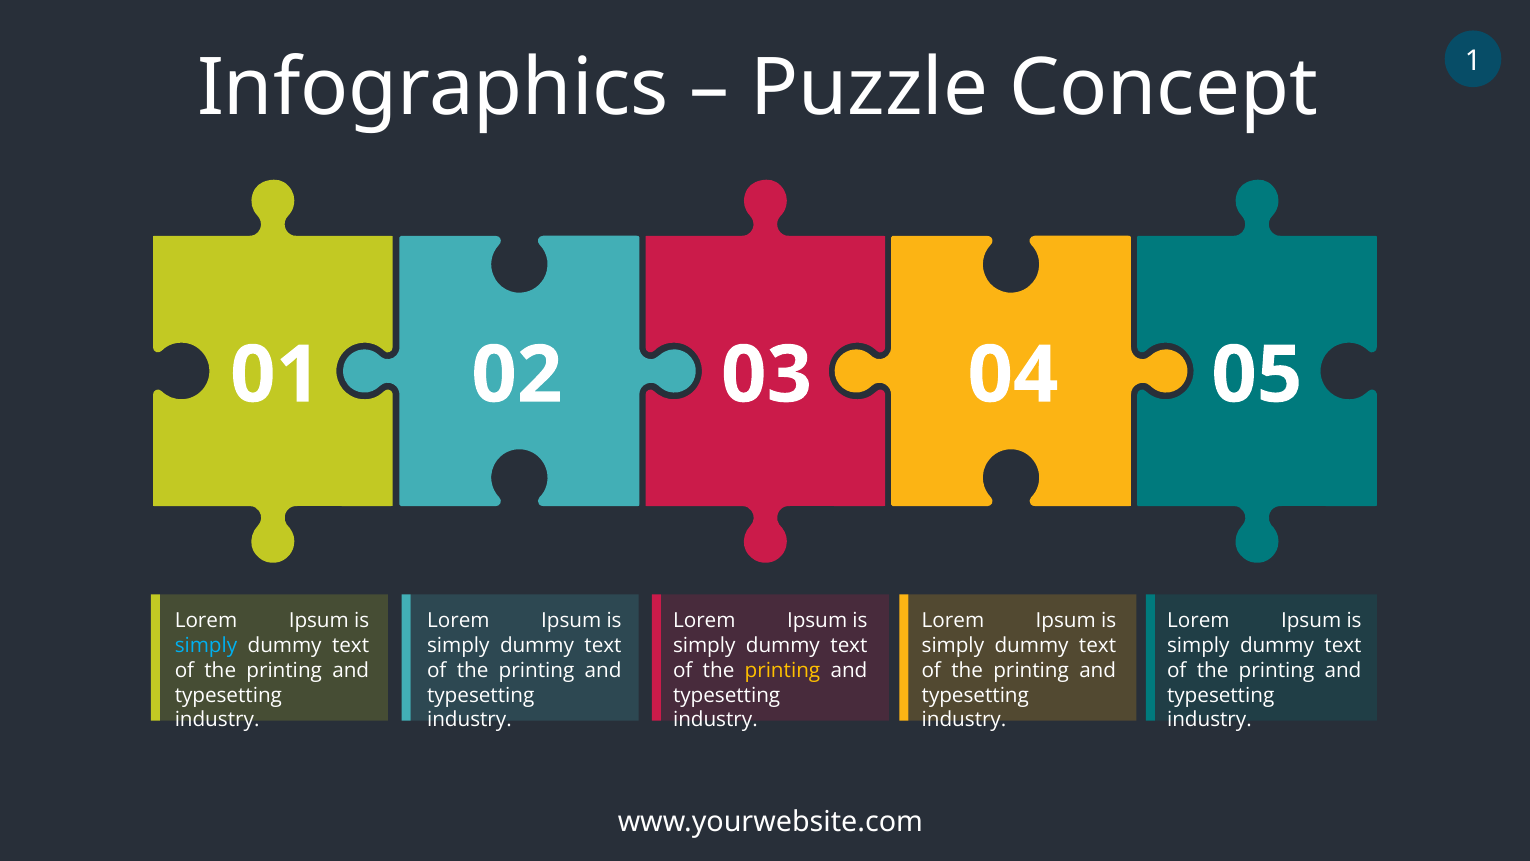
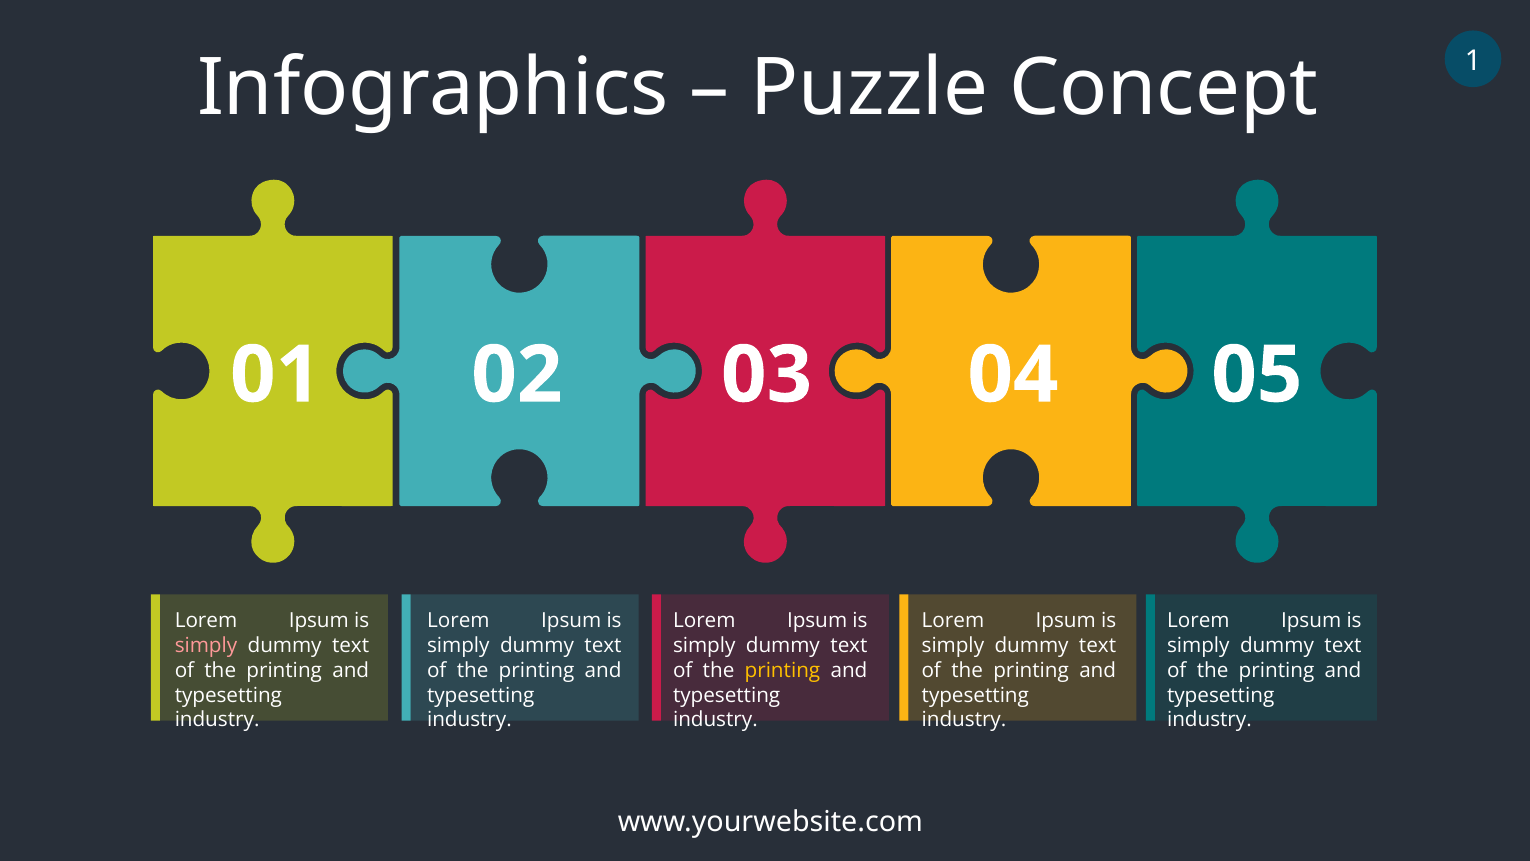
simply colour: light blue -> pink (206, 645)
